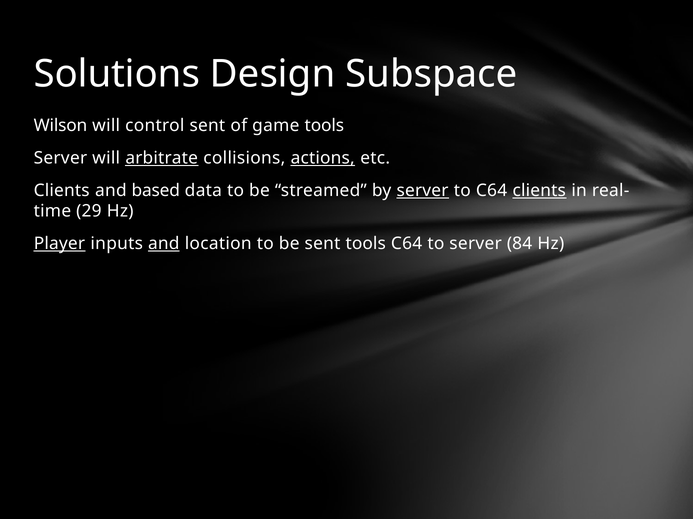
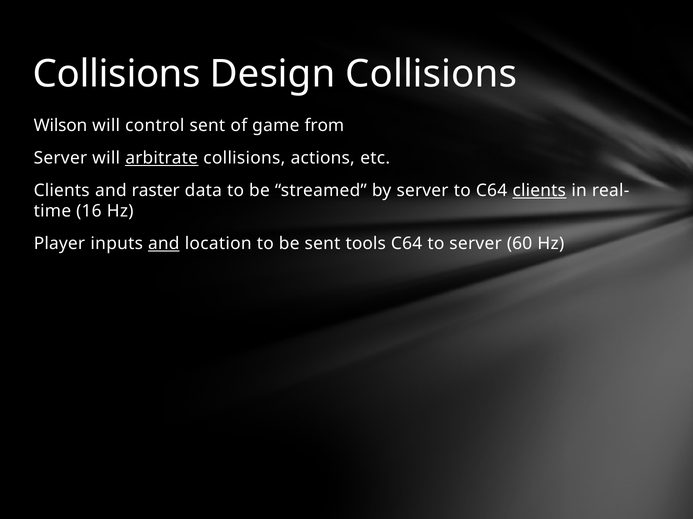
Solutions: Solutions -> Collisions (117, 74)
Design Subspace: Subspace -> Collisions (431, 74)
game tools: tools -> from (324, 126)
actions underline: present -> none (323, 158)
based: based -> raster (156, 191)
server underline: present -> none (423, 191)
29: 29 -> 16 (89, 211)
Player underline: present -> none (59, 244)
84: 84 -> 60 (520, 244)
